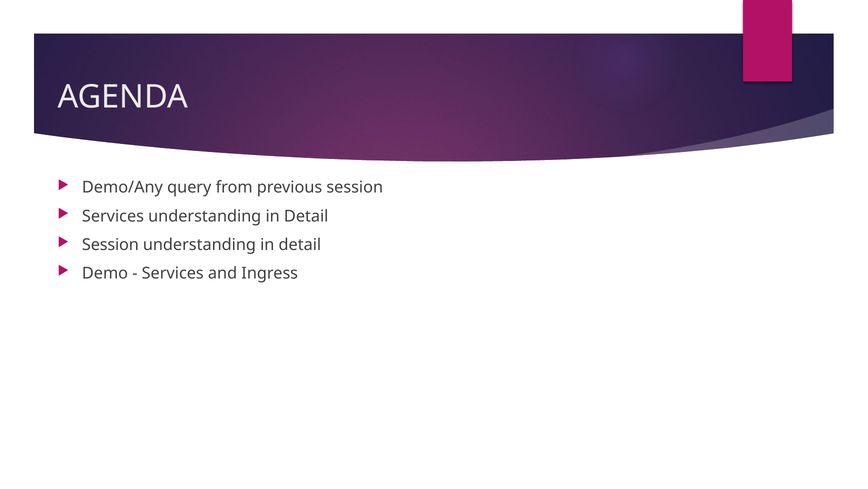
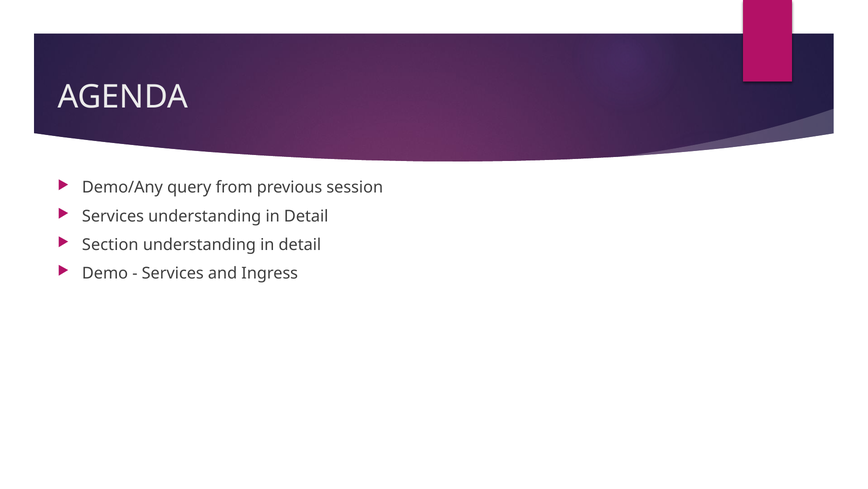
Session: Session -> Section (110, 244)
